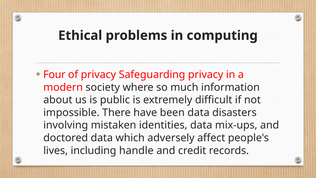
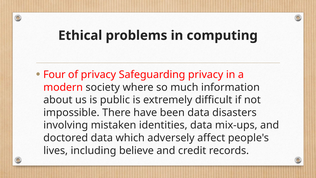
handle: handle -> believe (136, 150)
